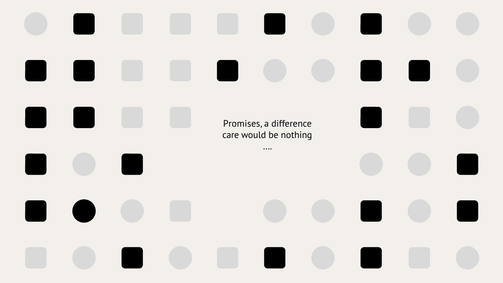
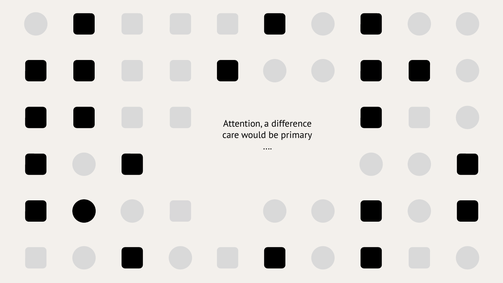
Promises: Promises -> Attention (243, 124)
nothing: nothing -> primary (296, 135)
